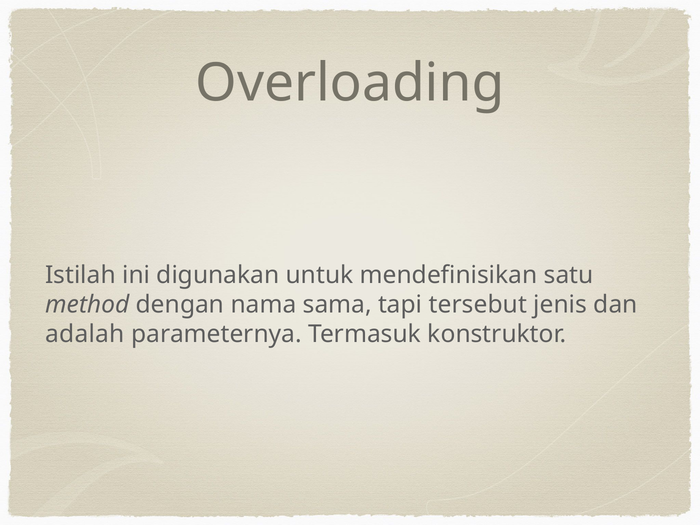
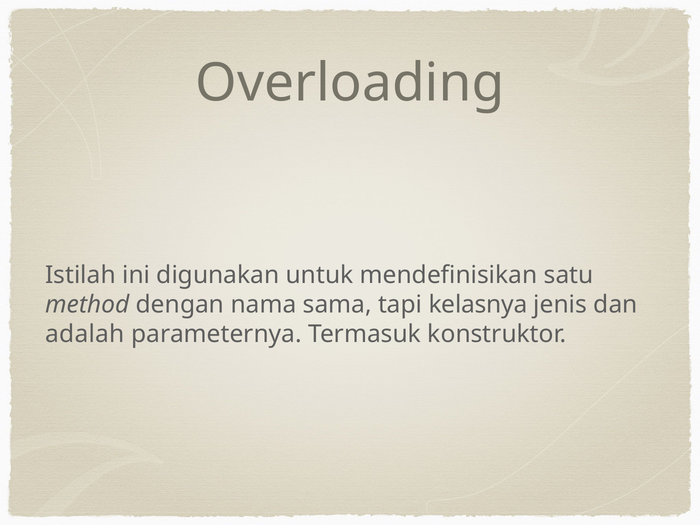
tersebut: tersebut -> kelasnya (478, 305)
